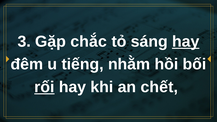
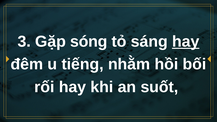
chắc: chắc -> sóng (89, 42)
rối underline: present -> none (44, 87)
chết: chết -> suốt (159, 87)
